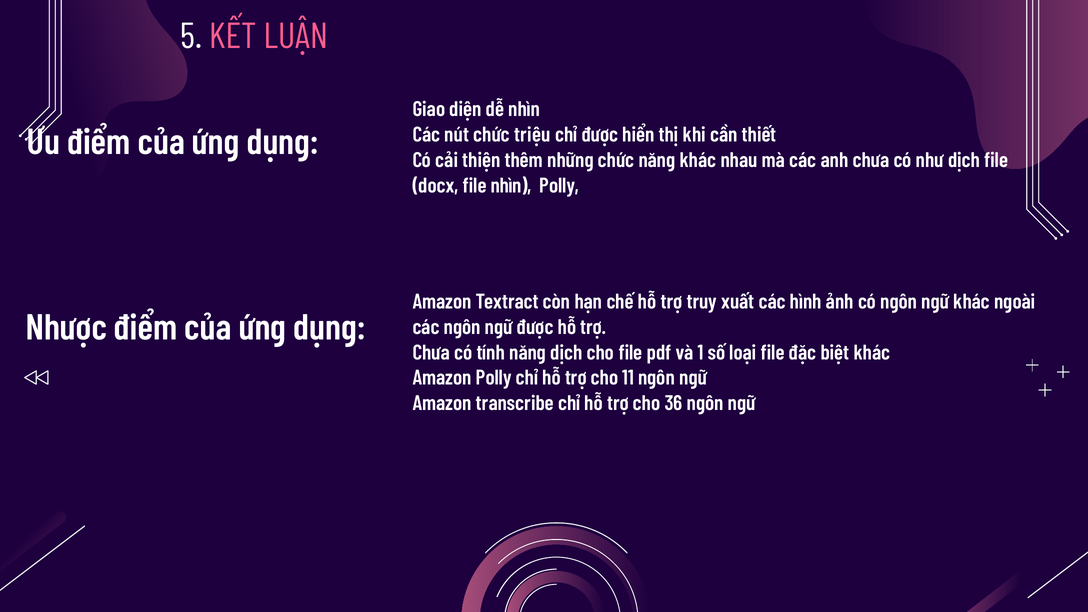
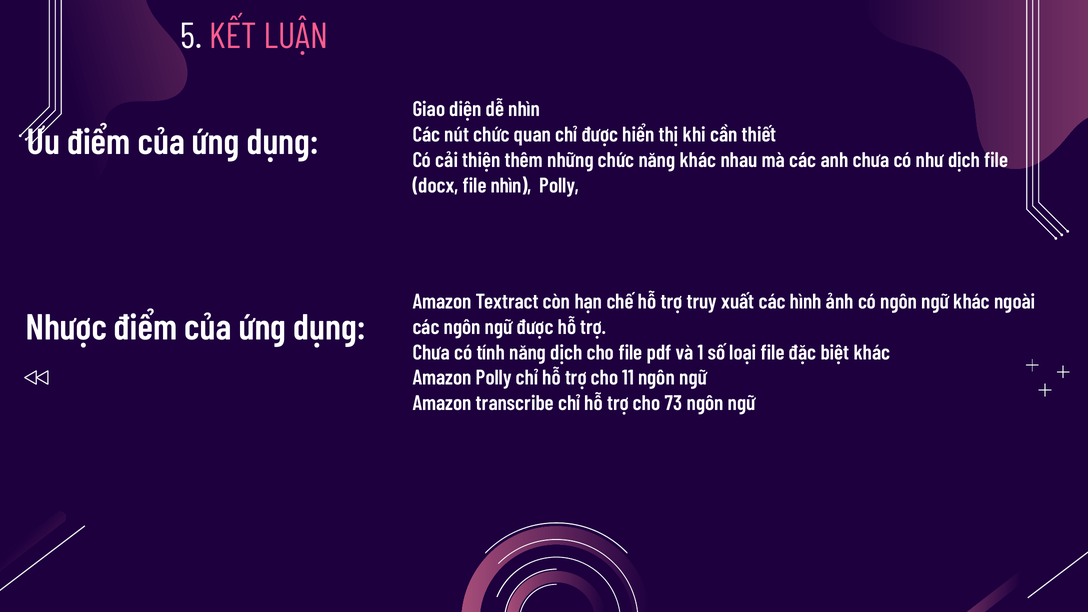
triệu: triệu -> quan (532, 135)
36: 36 -> 73 (673, 403)
